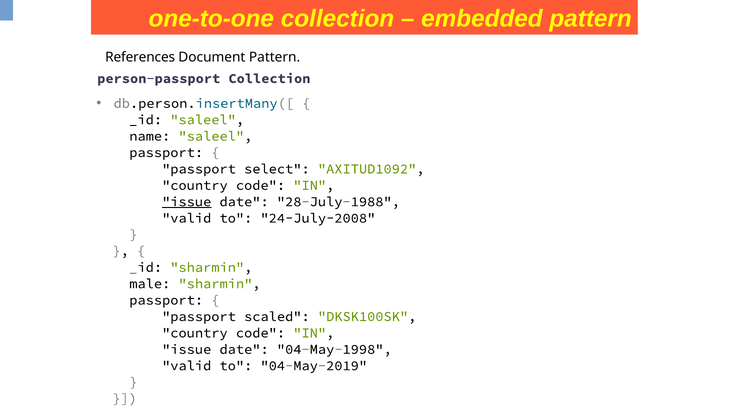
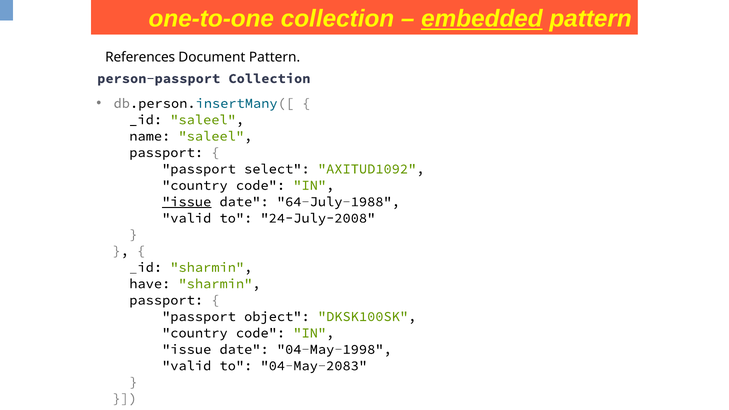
embedded underline: none -> present (482, 19)
28-July-1988: 28-July-1988 -> 64-July-1988 (338, 202)
male: male -> have (150, 284)
scaled: scaled -> object (277, 317)
04-May-2019: 04-May-2019 -> 04-May-2083 (314, 366)
